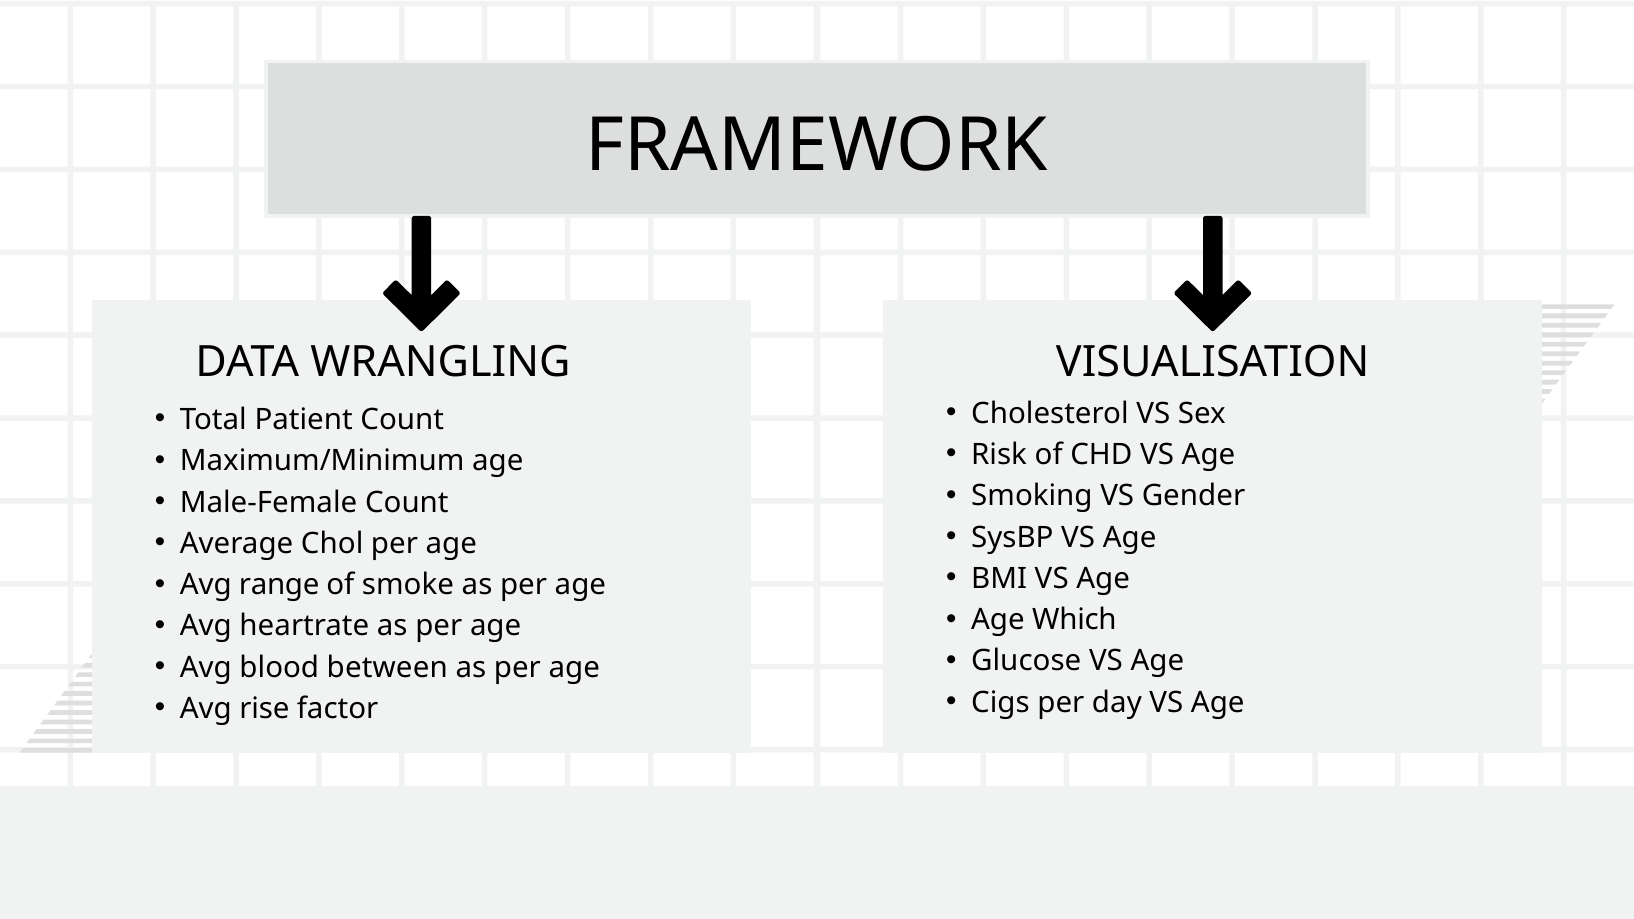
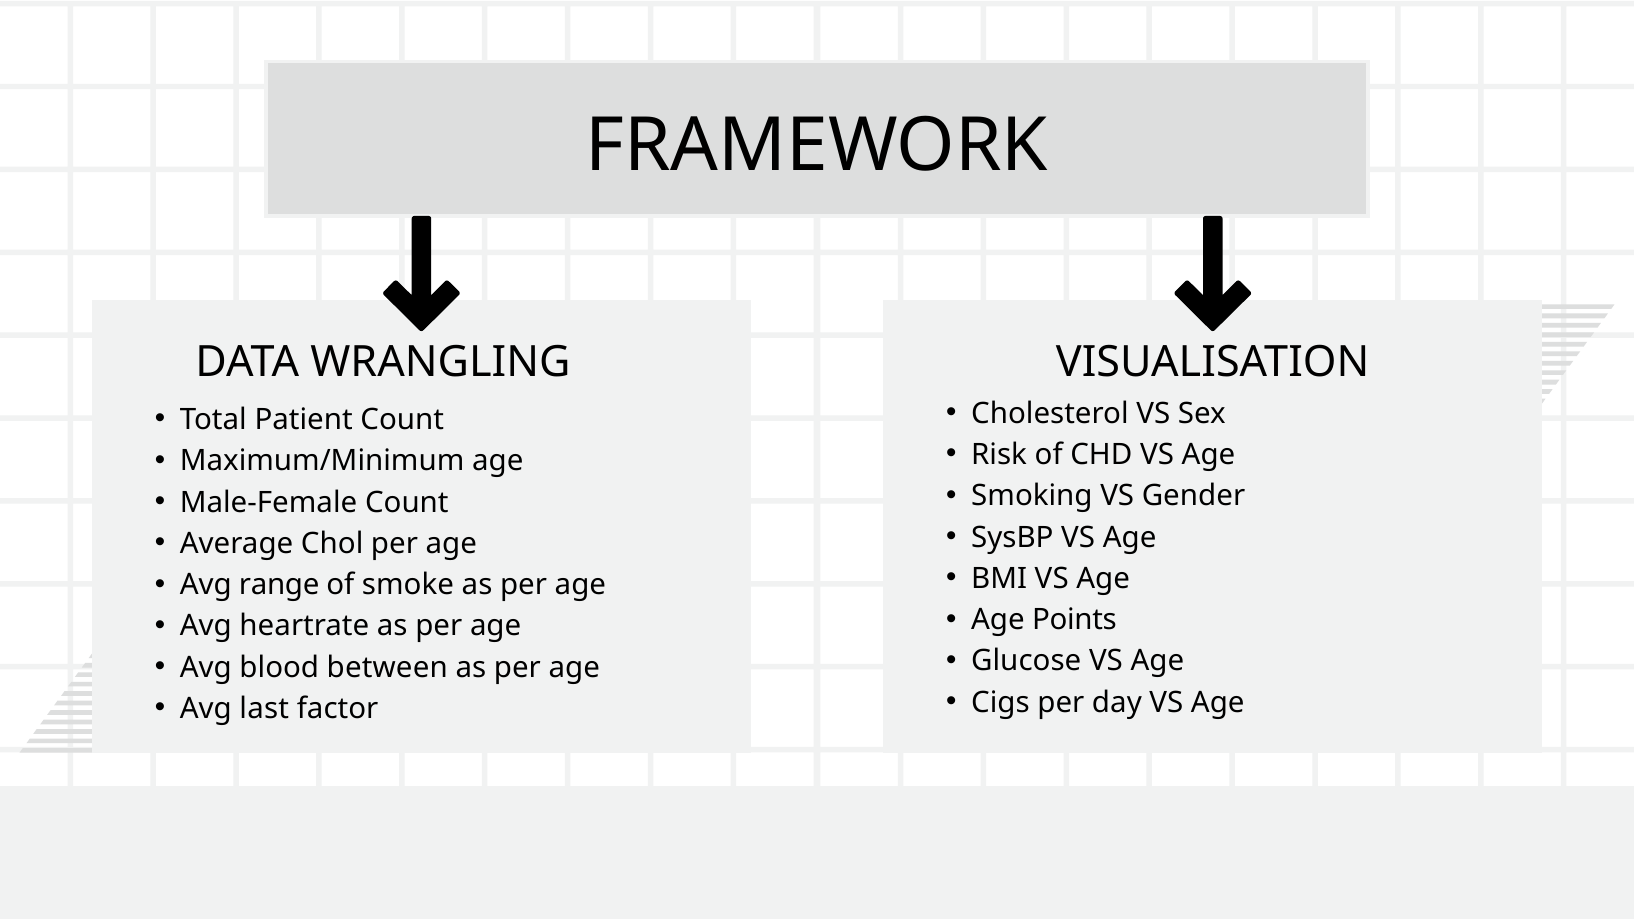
Which: Which -> Points (1074, 620)
rise: rise -> last (264, 709)
